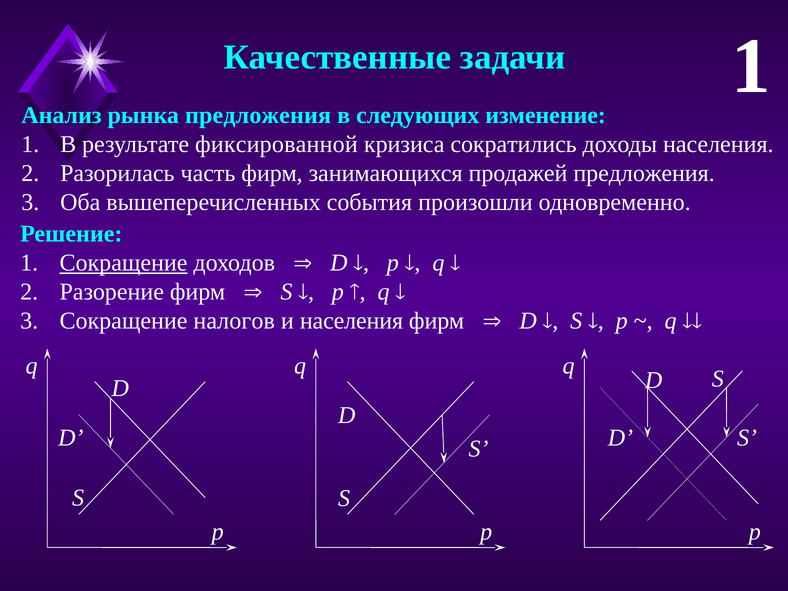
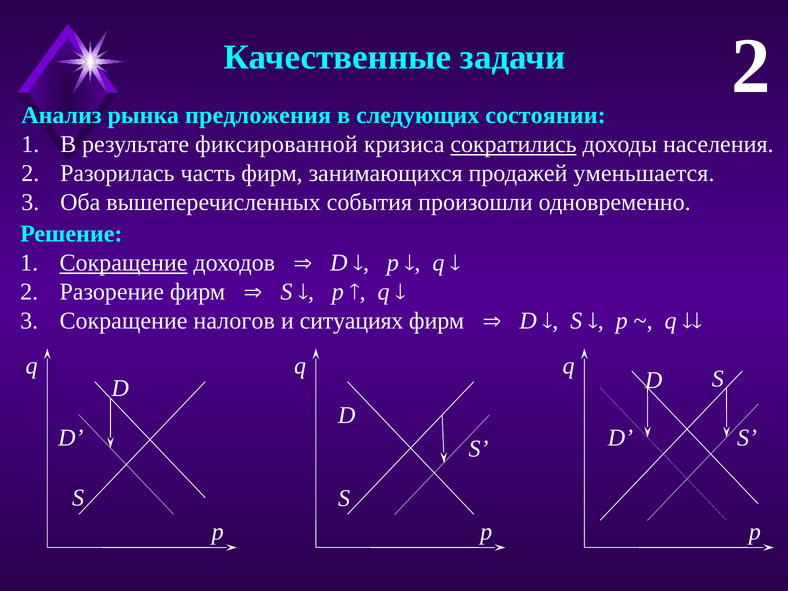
задачи 1: 1 -> 2 (751, 66)
изменение: изменение -> состоянии (546, 115)
сократились underline: none -> present (514, 144)
продажей предложения: предложения -> уменьшается (644, 173)
и населения: населения -> ситуациях (352, 321)
